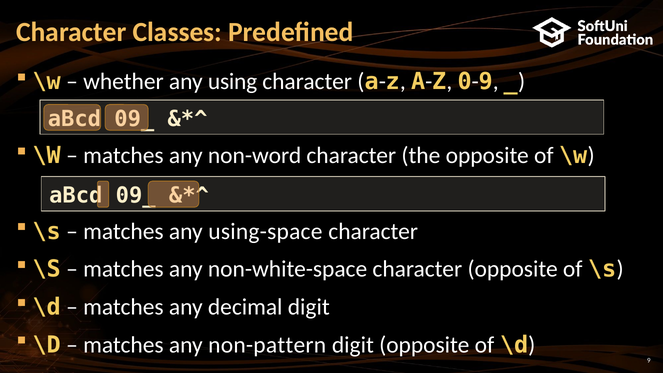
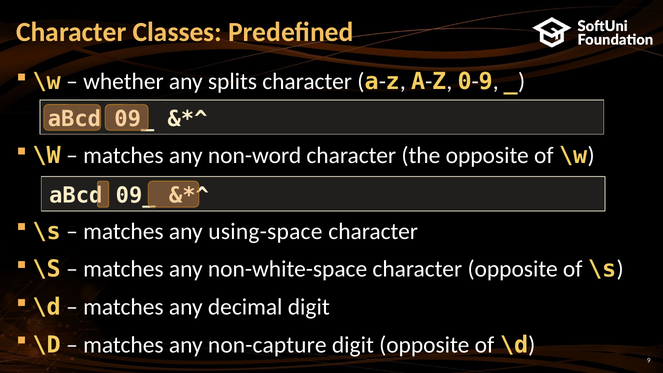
using: using -> splits (232, 82)
non-pattern: non-pattern -> non-capture (267, 345)
